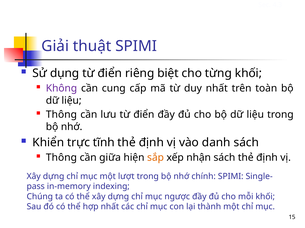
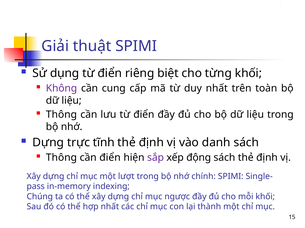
Khiển: Khiển -> Dựng (48, 143)
cần giữa: giữa -> điển (110, 158)
sắp colour: orange -> purple (155, 158)
nhận: nhận -> động (199, 158)
